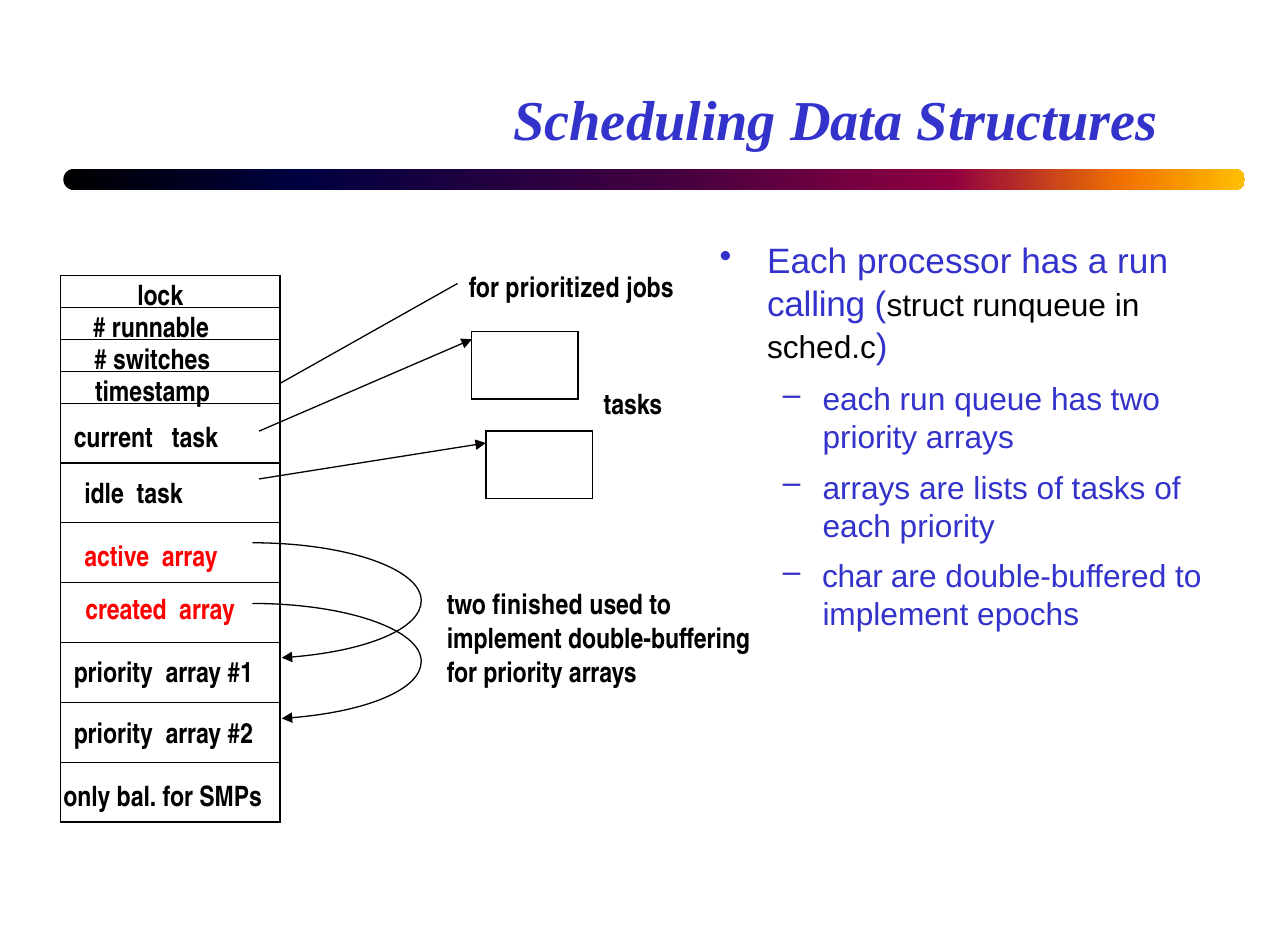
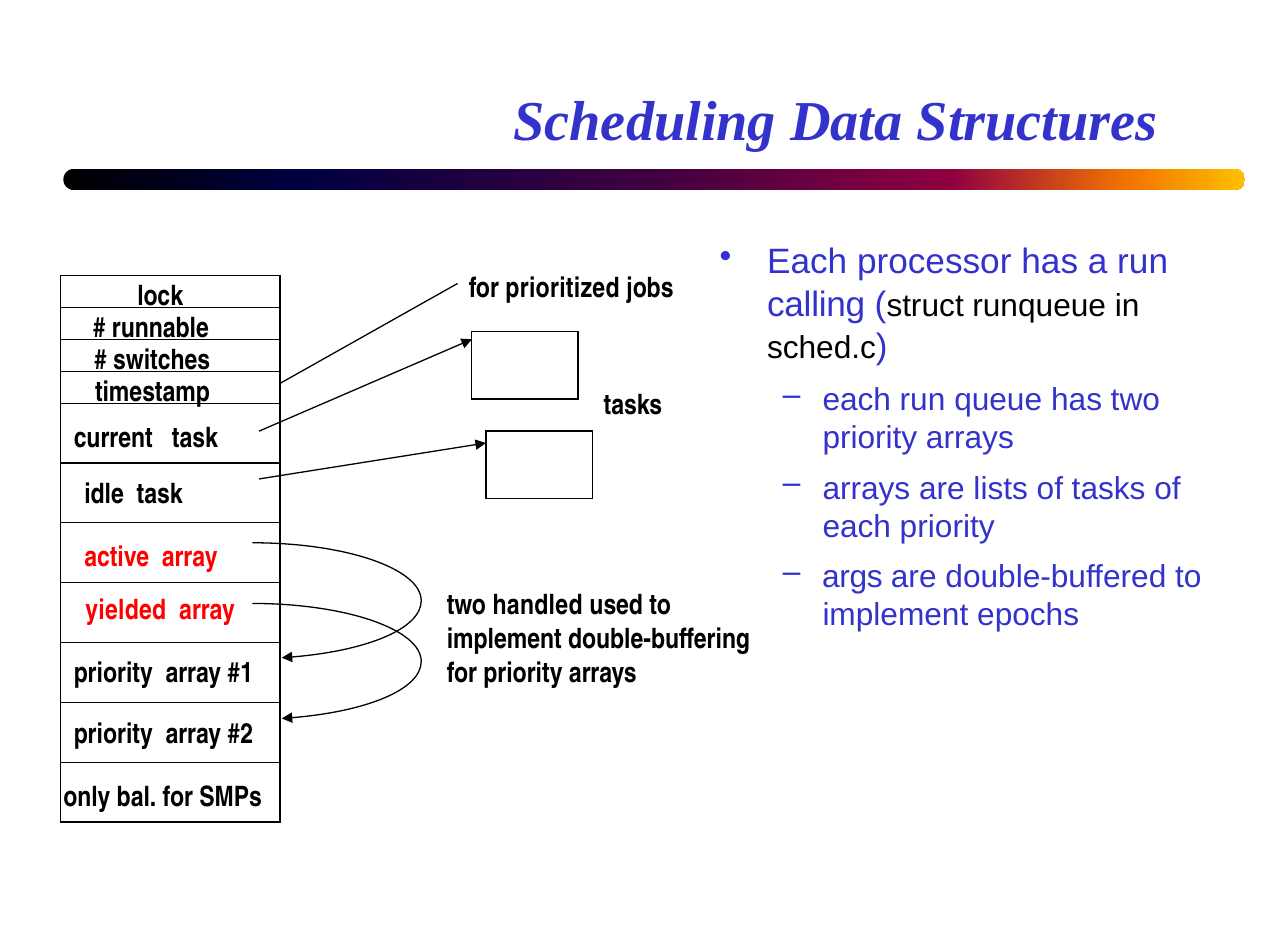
char: char -> args (853, 577)
finished: finished -> handled (538, 605)
created: created -> yielded (126, 610)
